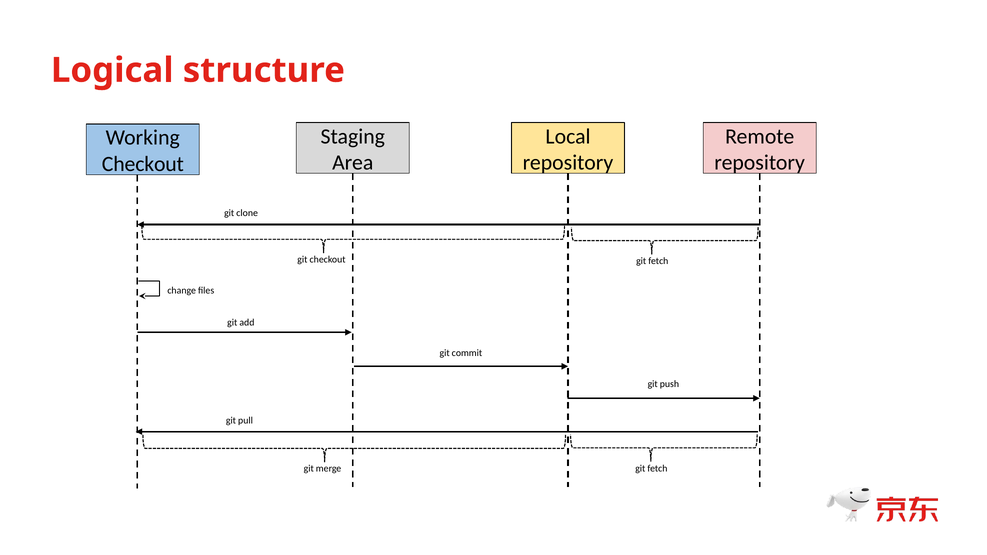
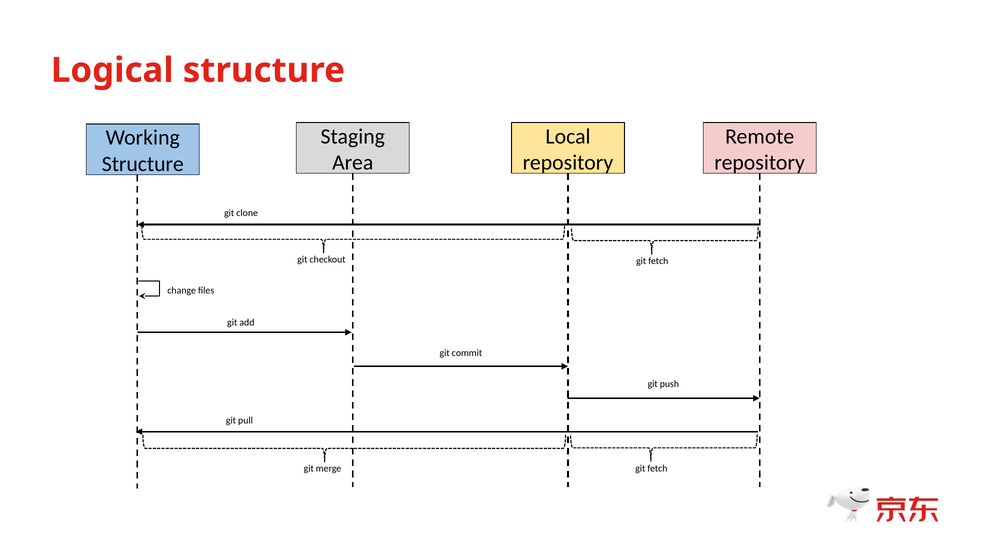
Checkout: Checkout -> Structure (143, 164)
